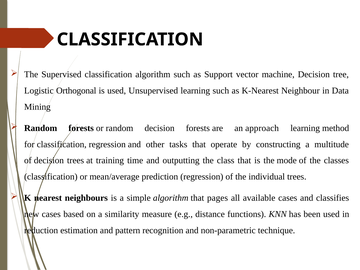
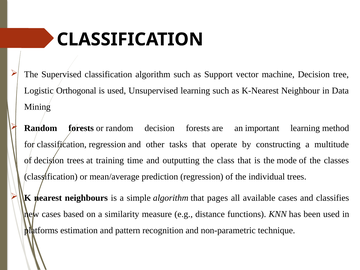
approach: approach -> important (262, 128)
reduction: reduction -> platforms (41, 230)
